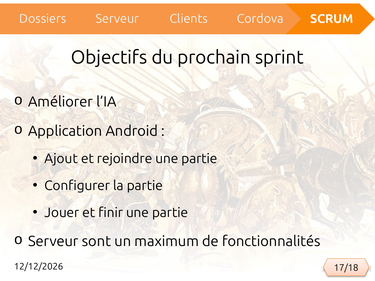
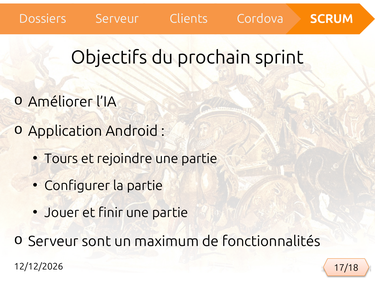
Ajout: Ajout -> Tours (61, 159)
